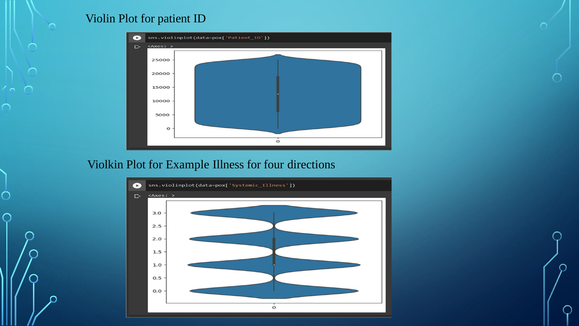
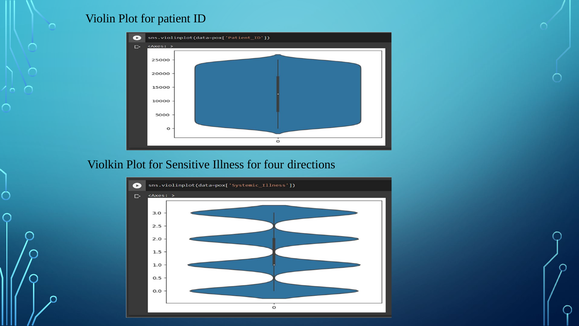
Example: Example -> Sensitive (188, 164)
